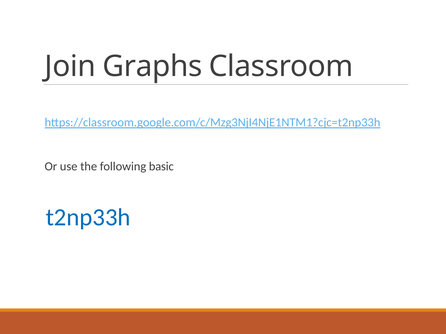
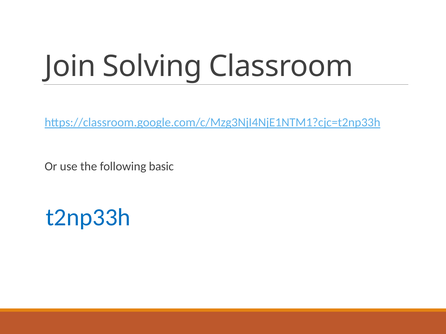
Graphs: Graphs -> Solving (152, 67)
